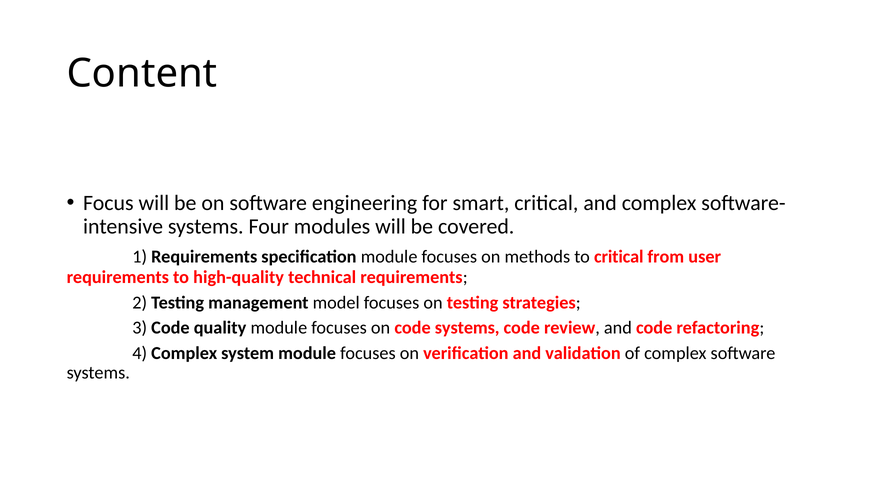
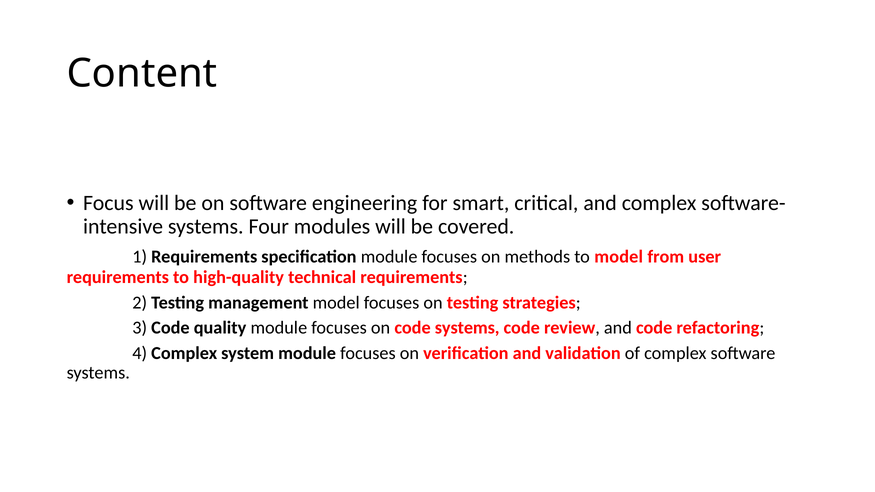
to critical: critical -> model (619, 257)
